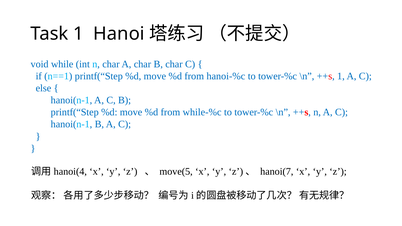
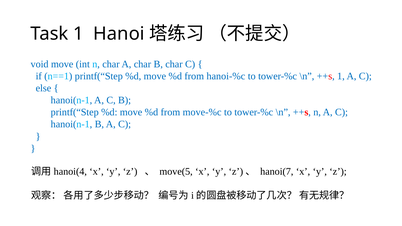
void while: while -> move (62, 64)
while-%c: while-%c -> move-%c (202, 112)
